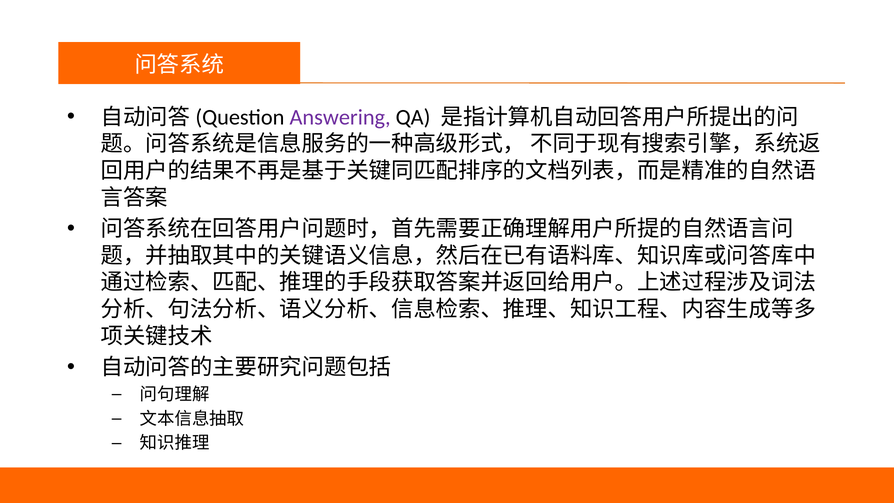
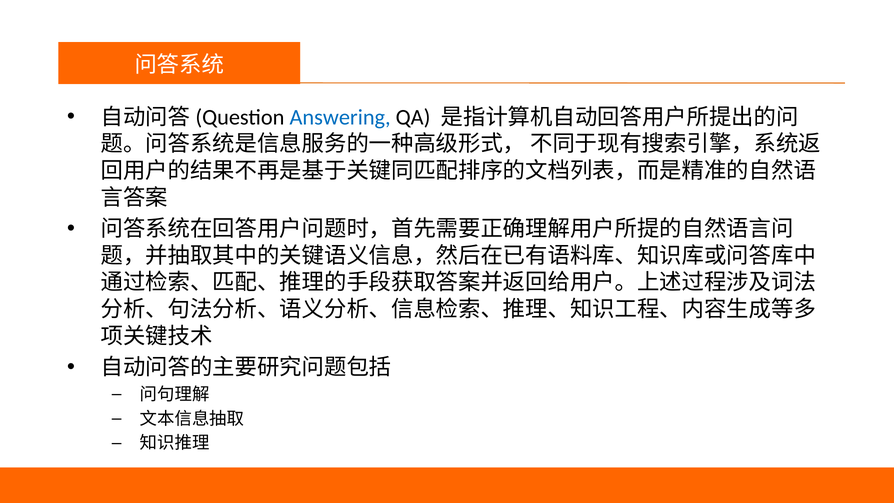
Answering colour: purple -> blue (340, 117)
